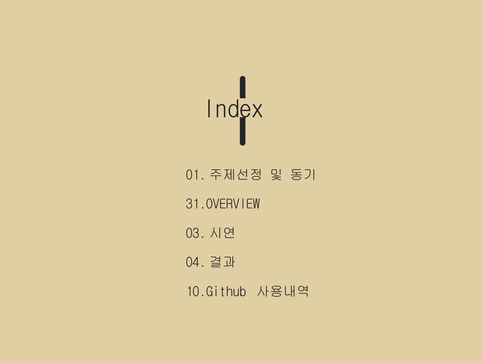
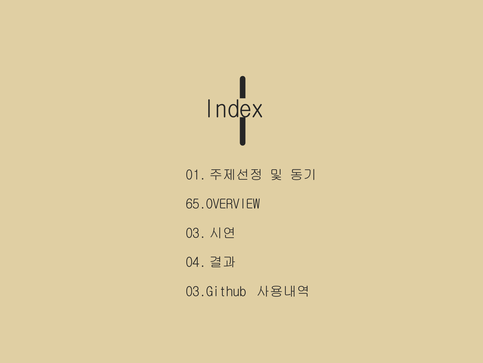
31.OVERVIEW: 31.OVERVIEW -> 65.OVERVIEW (223, 204)
10.Github: 10.Github -> 03.Github (216, 291)
